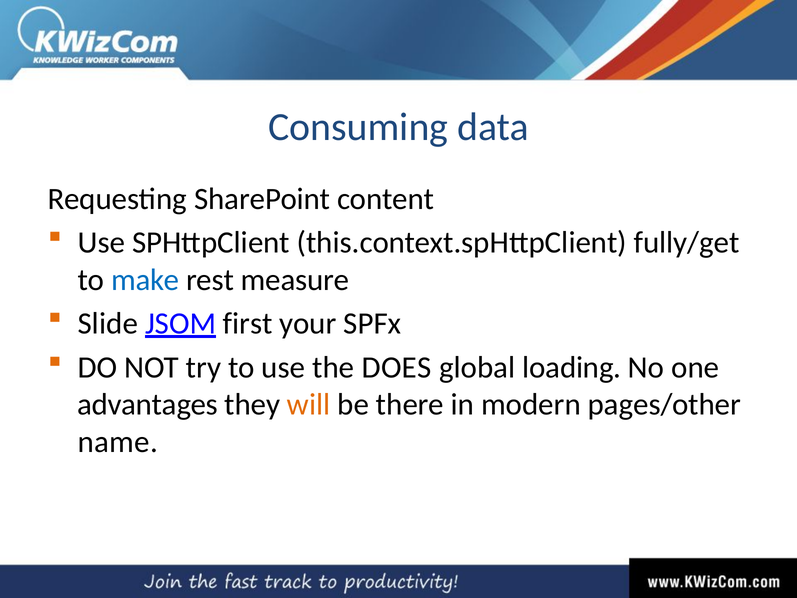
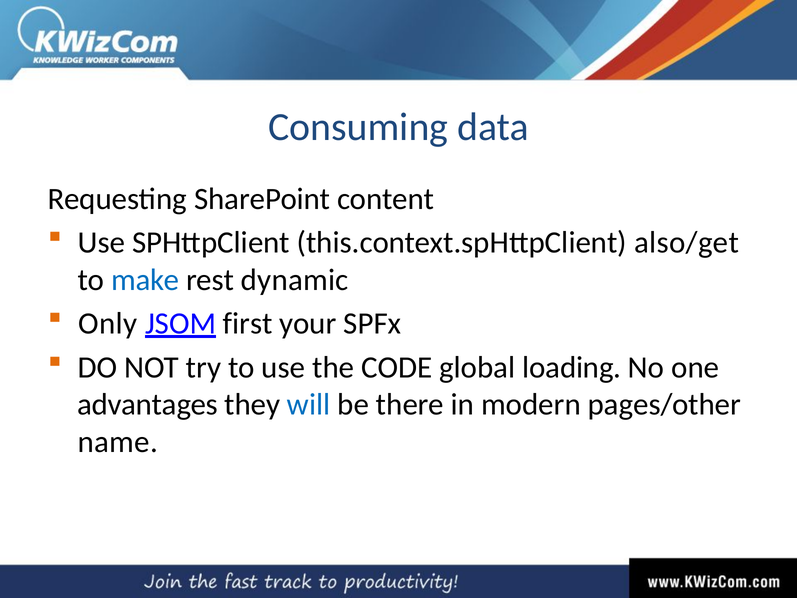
fully/get: fully/get -> also/get (687, 243)
measure: measure -> dynamic (295, 280)
Slide: Slide -> Only (108, 323)
DOES: DOES -> CODE (397, 367)
will colour: orange -> blue (309, 404)
